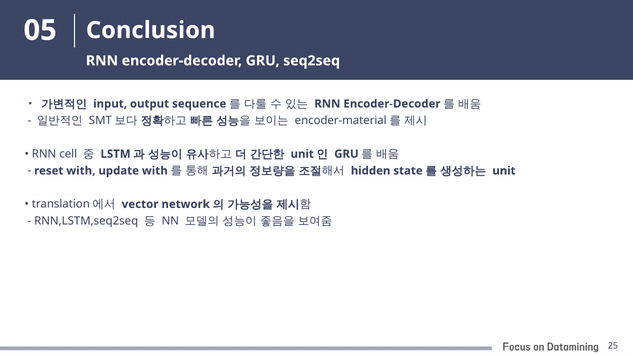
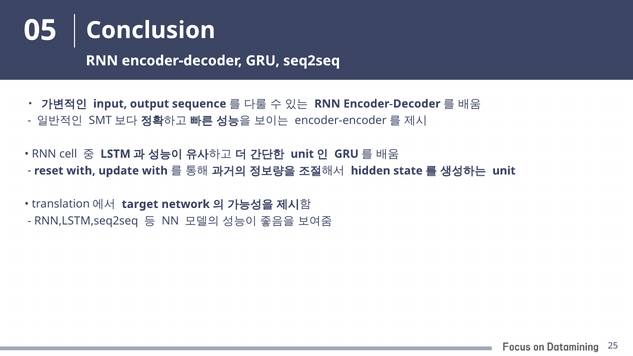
encoder-material: encoder-material -> encoder-encoder (341, 121)
vector: vector -> target (140, 204)
